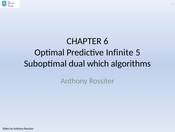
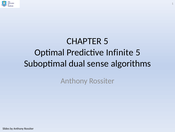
CHAPTER 6: 6 -> 5 (106, 41)
which: which -> sense (98, 63)
